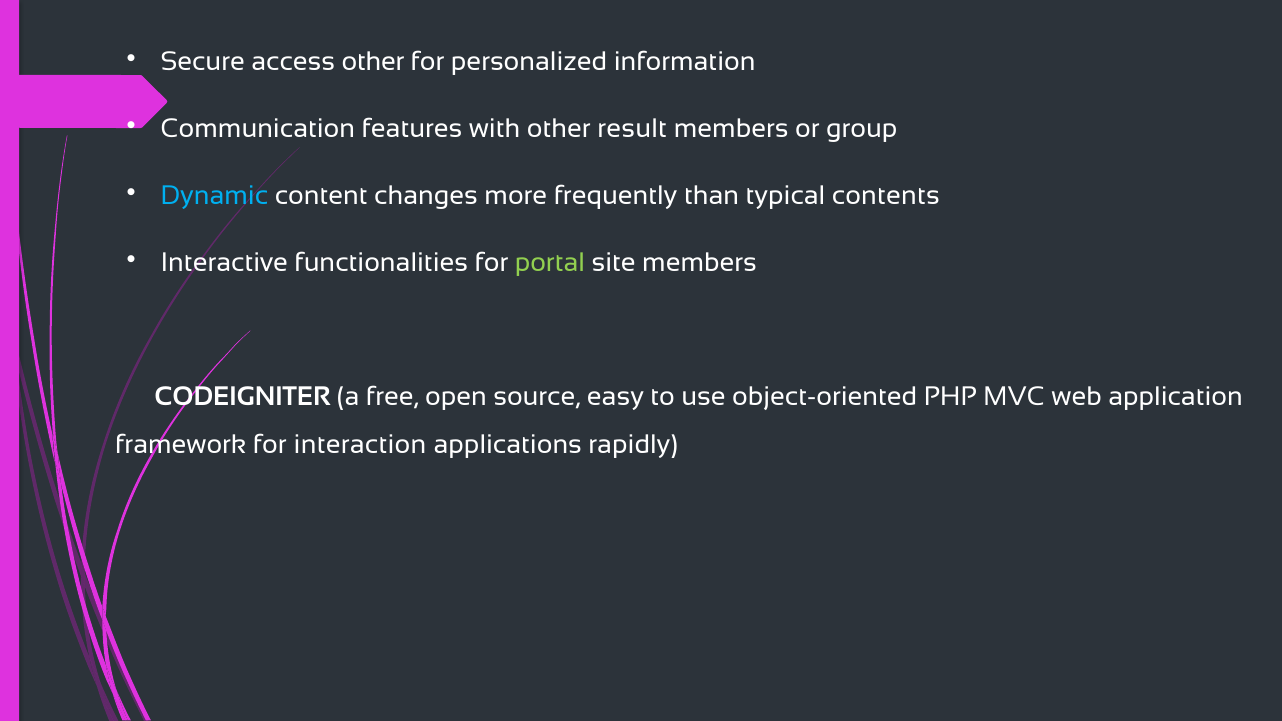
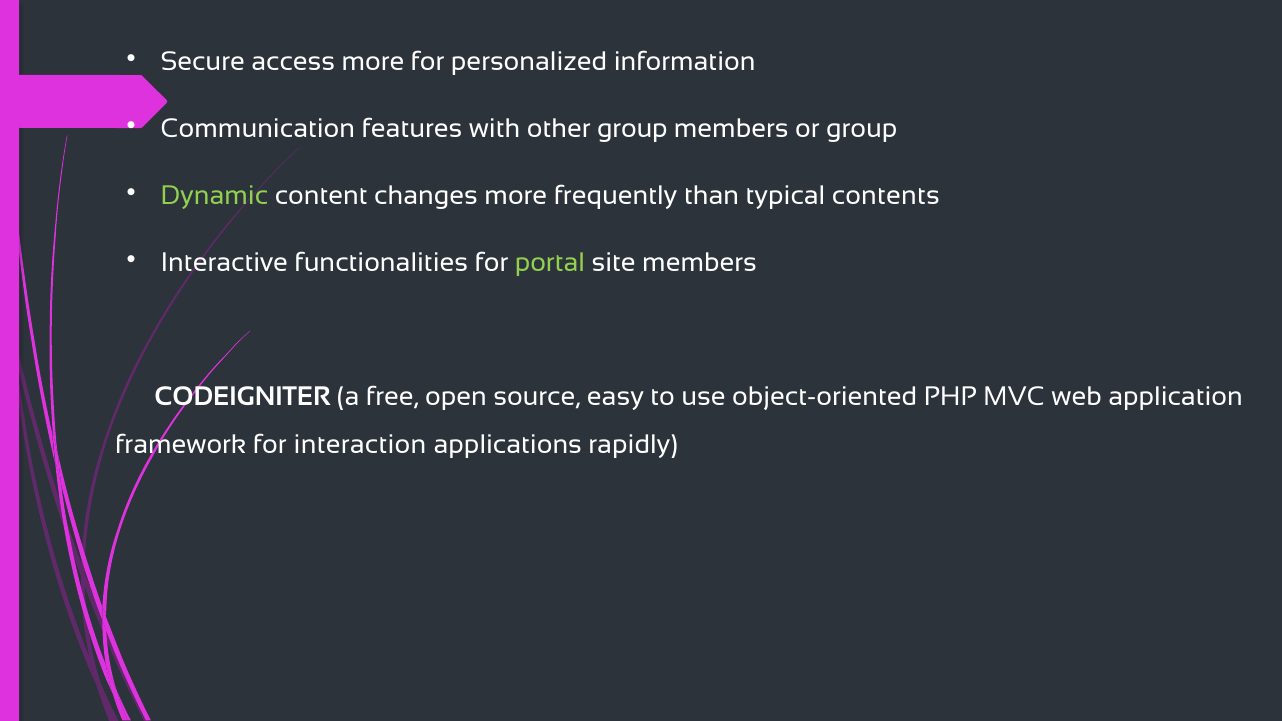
access other: other -> more (373, 61)
other result: result -> group (632, 128)
Dynamic colour: light blue -> light green (214, 195)
